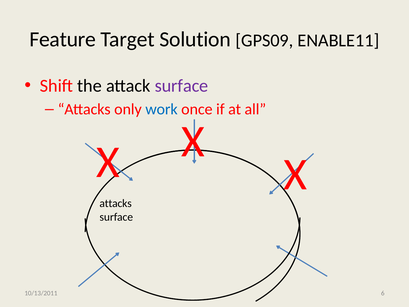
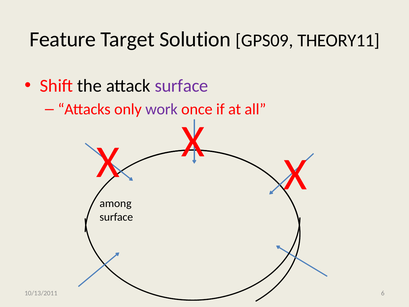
ENABLE11: ENABLE11 -> THEORY11 (338, 40)
work colour: blue -> purple (162, 109)
attacks: attacks -> among (116, 203)
